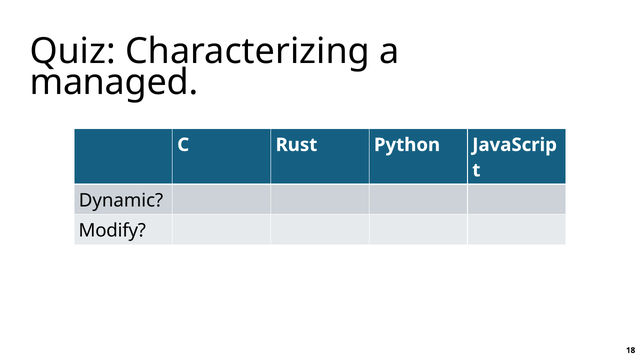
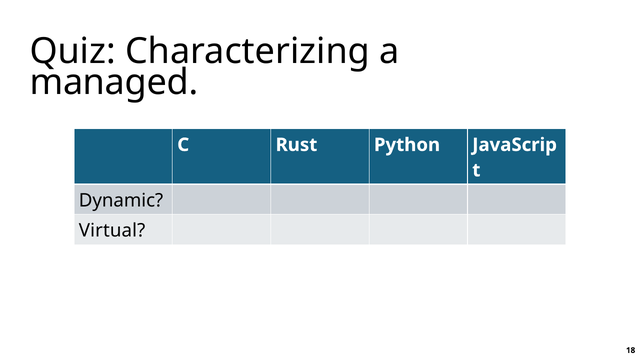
Modify: Modify -> Virtual (112, 231)
